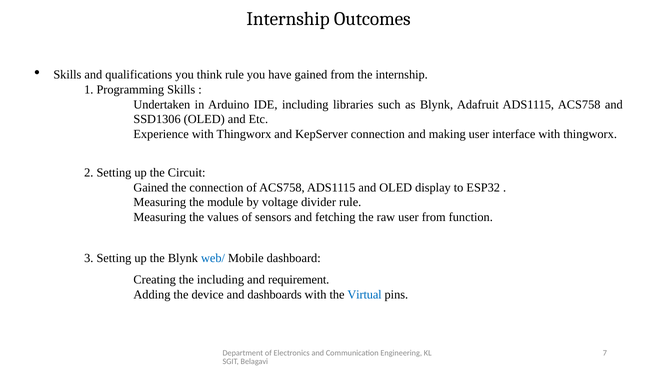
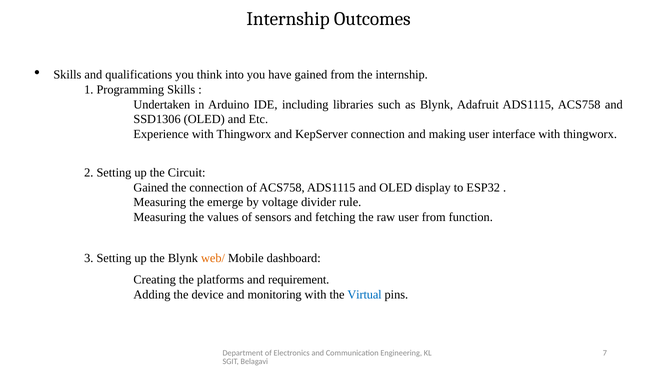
think rule: rule -> into (234, 75)
module: module -> emerge (225, 202)
web/ colour: blue -> orange (213, 258)
the including: including -> platforms (221, 279)
dashboards: dashboards -> monitoring (275, 294)
